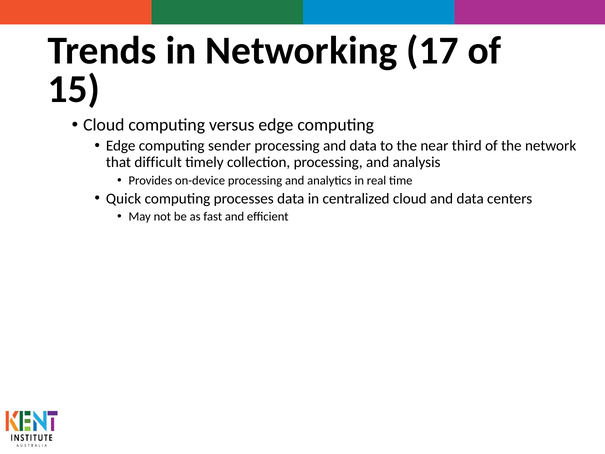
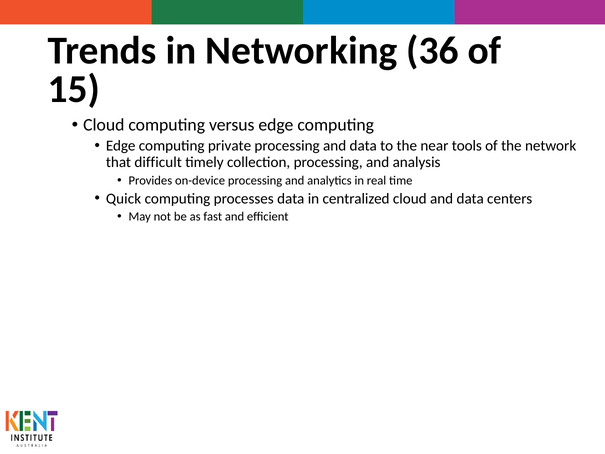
17: 17 -> 36 (433, 51)
sender: sender -> private (230, 146)
third: third -> tools (467, 146)
